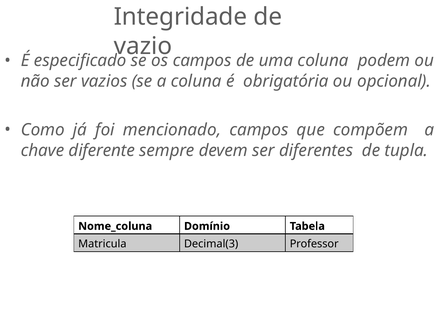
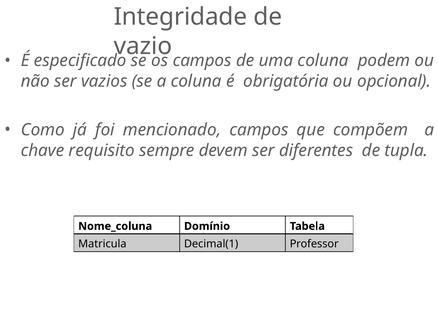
diferente: diferente -> requisito (102, 150)
Decimal(3: Decimal(3 -> Decimal(1 (211, 244)
